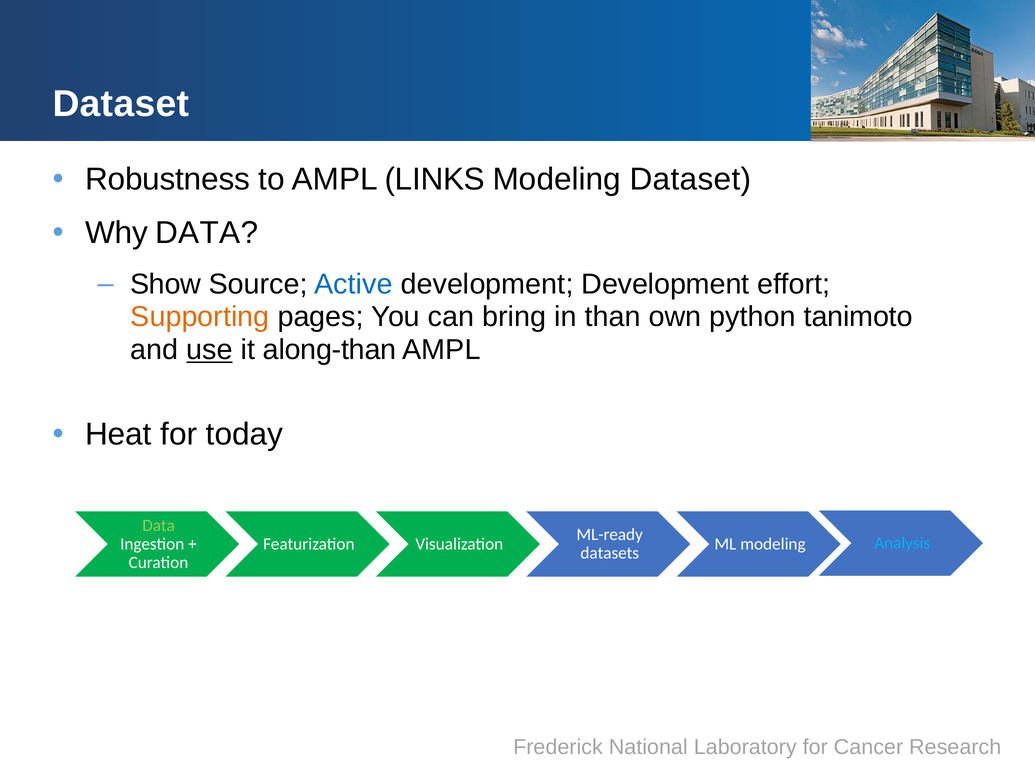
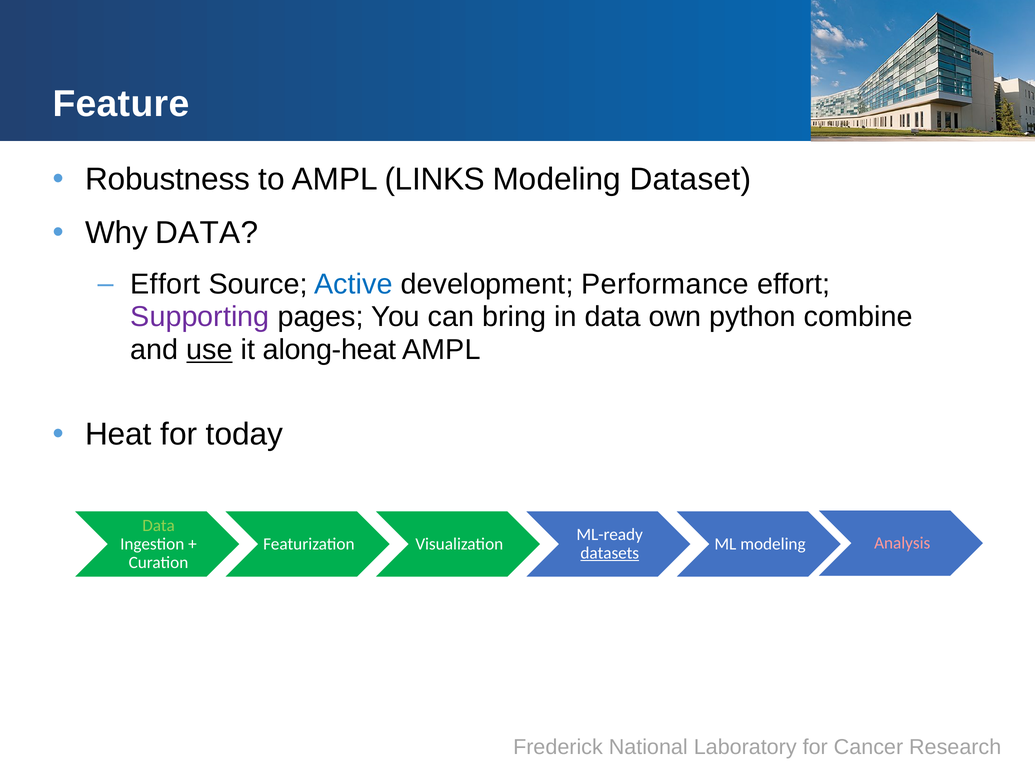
Dataset: Dataset -> Feature (121, 104)
Show: Show -> Effort (165, 284)
development Development: Development -> Performance (665, 284)
Supporting colour: orange -> purple (200, 317)
in than: than -> data (613, 317)
tanimoto: tanimoto -> combine (858, 317)
along-than: along-than -> along-heat (330, 350)
Analysis colour: light blue -> pink (902, 543)
datasets underline: none -> present (610, 553)
